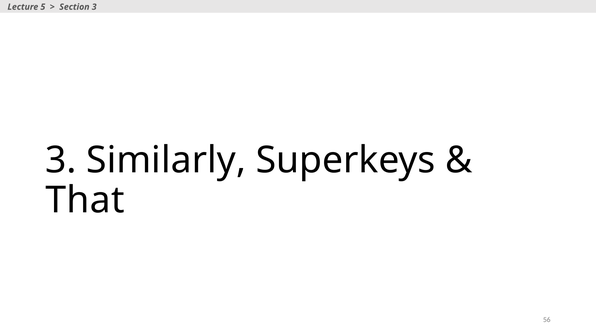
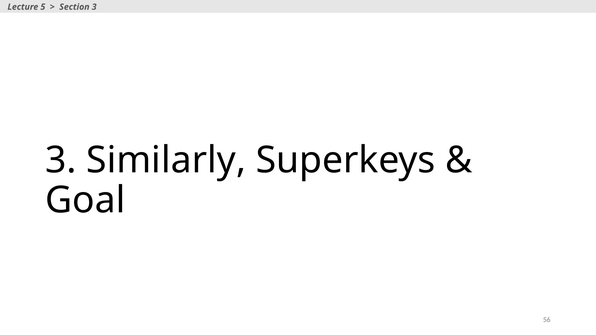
That: That -> Goal (85, 200)
